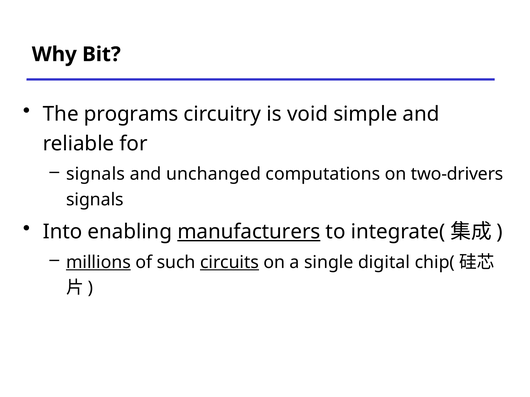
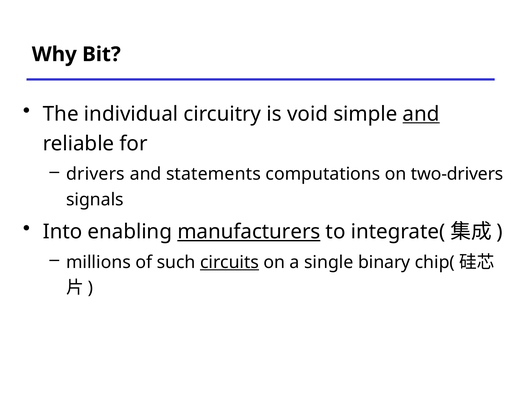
programs: programs -> individual (131, 114)
and underline: none -> present (421, 114)
signals: signals -> drivers (95, 174)
unchanged: unchanged -> statements (213, 174)
millions underline: present -> none (98, 263)
digital: digital -> binary (384, 263)
